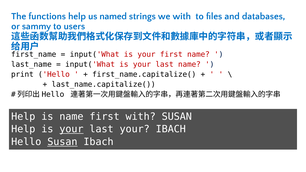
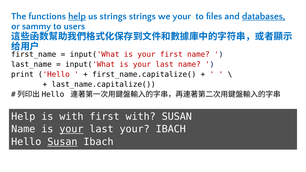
help underline: none -> present (77, 16)
us named: named -> strings (113, 16)
we with: with -> your (182, 16)
databases underline: none -> present (264, 16)
is name: name -> with (71, 117)
Help: Help -> Name (23, 129)
